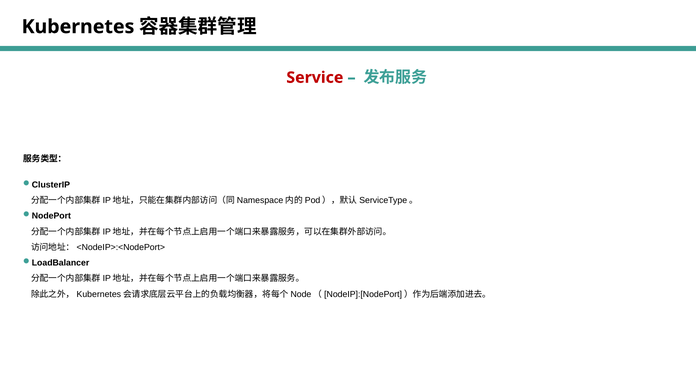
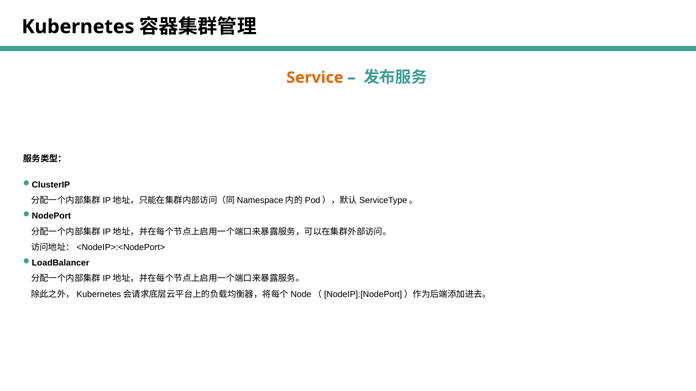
Service colour: red -> orange (315, 78)
